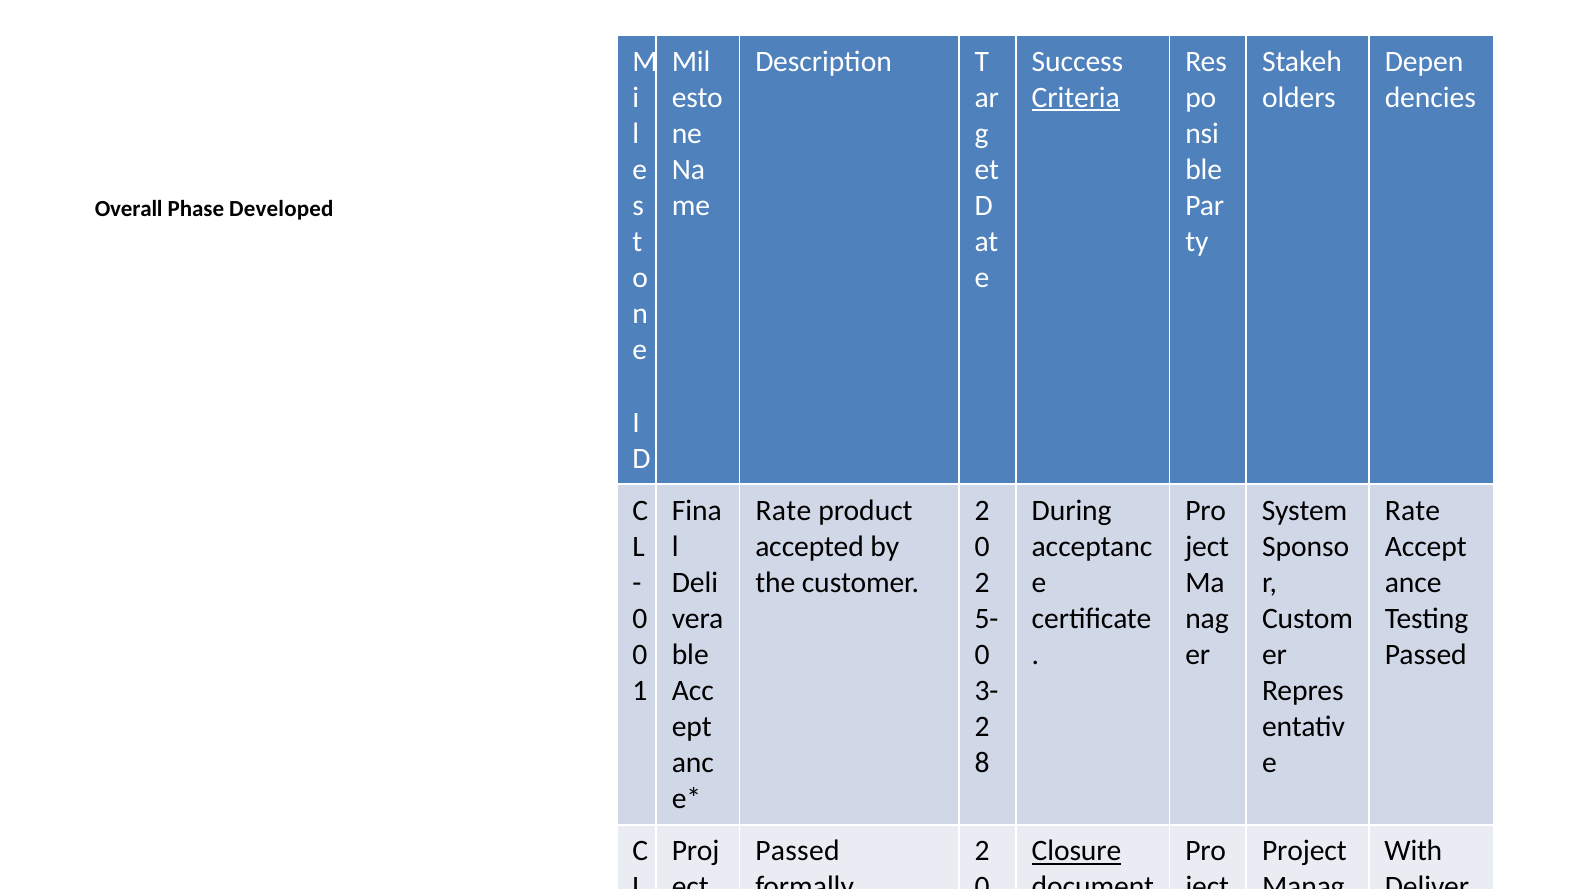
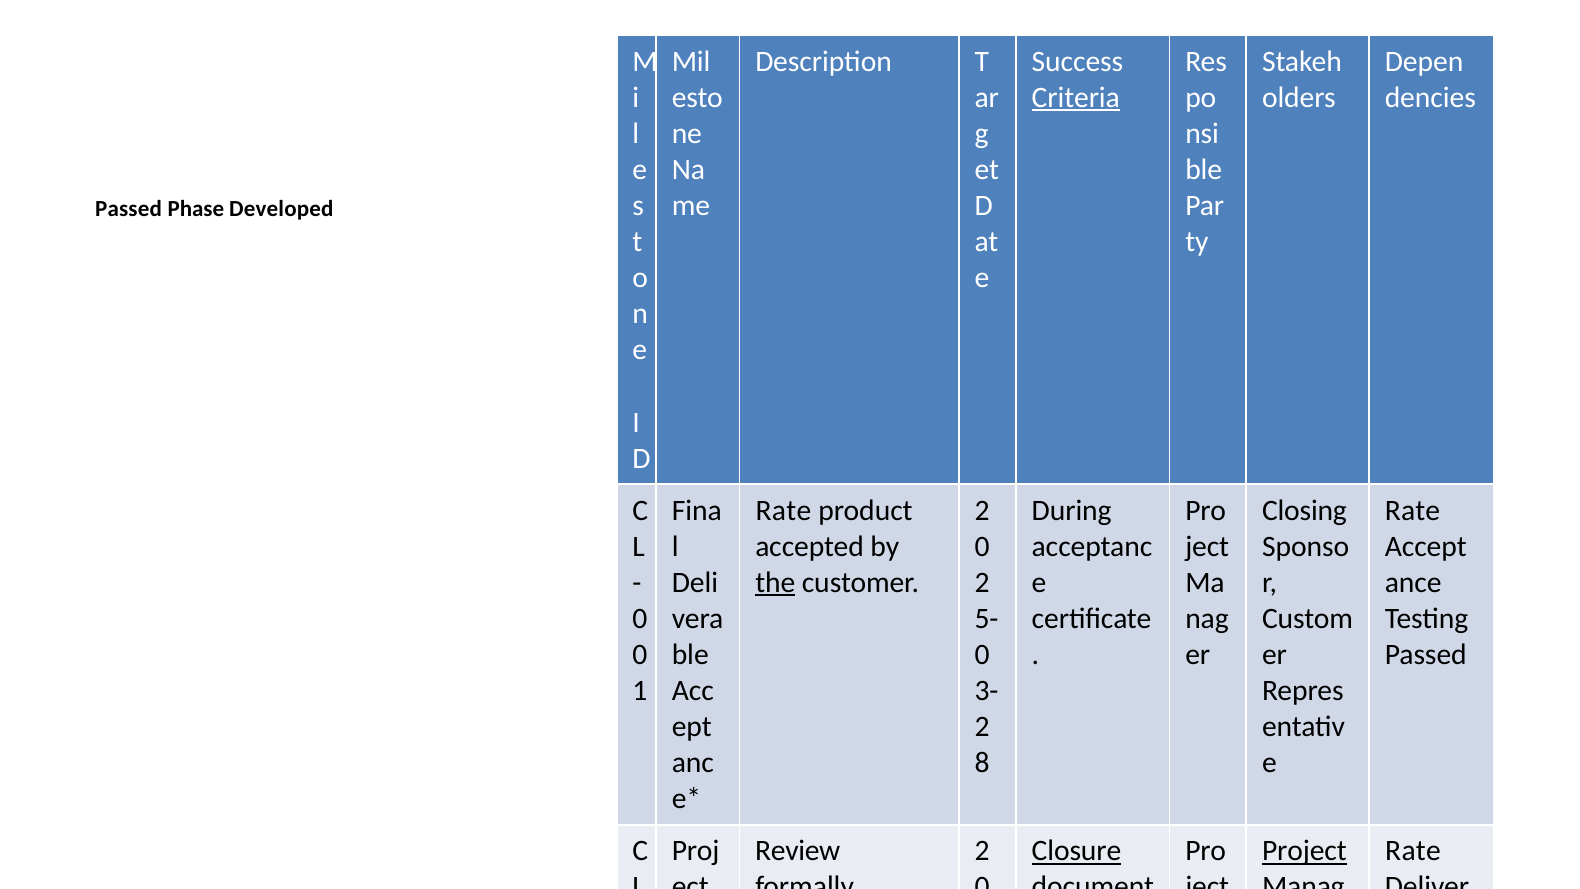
Overall: Overall -> Passed (129, 209)
System: System -> Closing (1304, 510)
the underline: none -> present (775, 582)
Passed: Passed -> Review (798, 851)
Project underline: none -> present (1304, 851)
With: With -> Rate (1413, 851)
